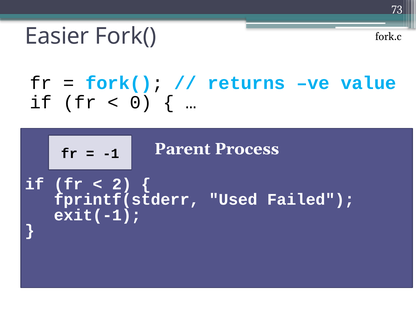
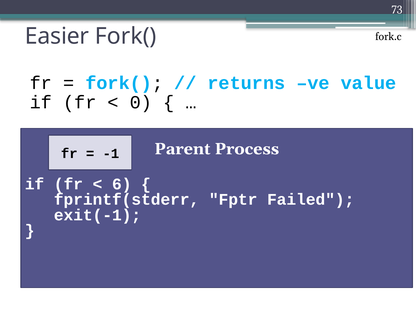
2: 2 -> 6 (122, 184)
Used: Used -> Fptr (233, 200)
